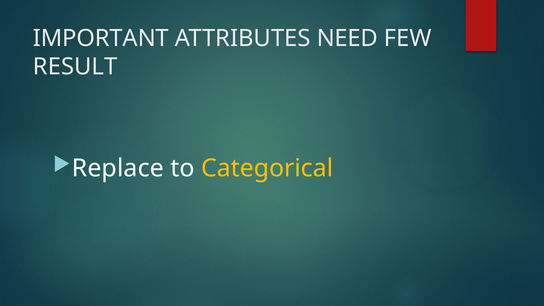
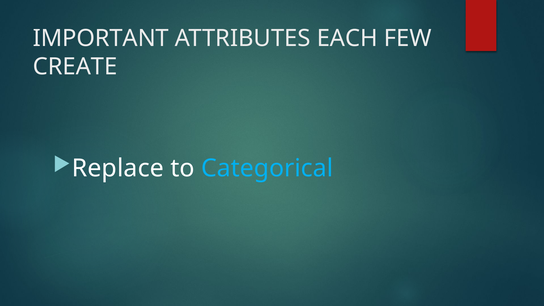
NEED: NEED -> EACH (347, 38)
RESULT: RESULT -> CREATE (75, 67)
Categorical colour: yellow -> light blue (267, 168)
